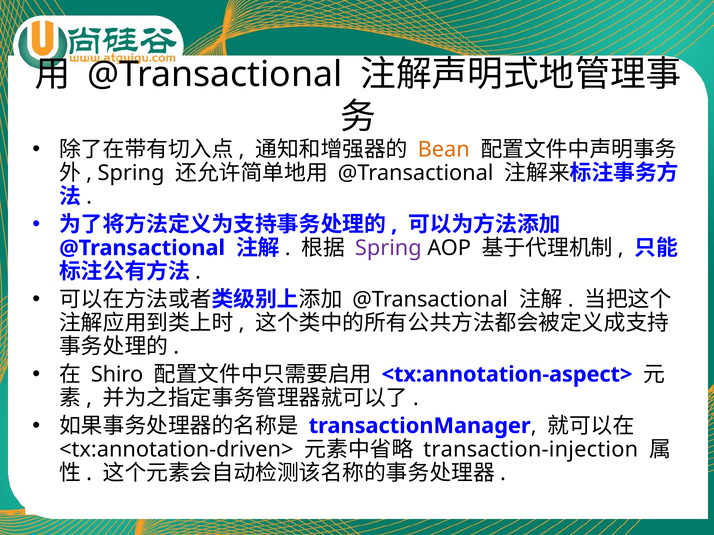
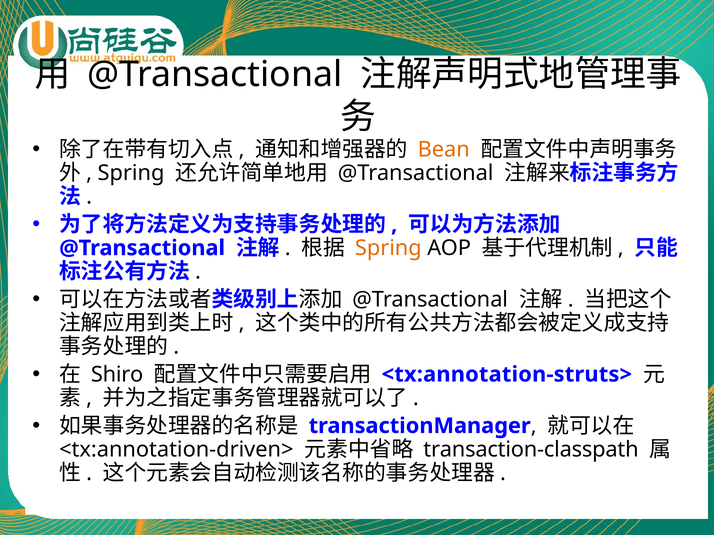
Spring colour: purple -> orange (388, 248)
<tx:annotation-aspect>: <tx:annotation-aspect> -> <tx:annotation-struts> (507, 375)
transaction-injection: transaction-injection -> transaction-classpath (531, 450)
